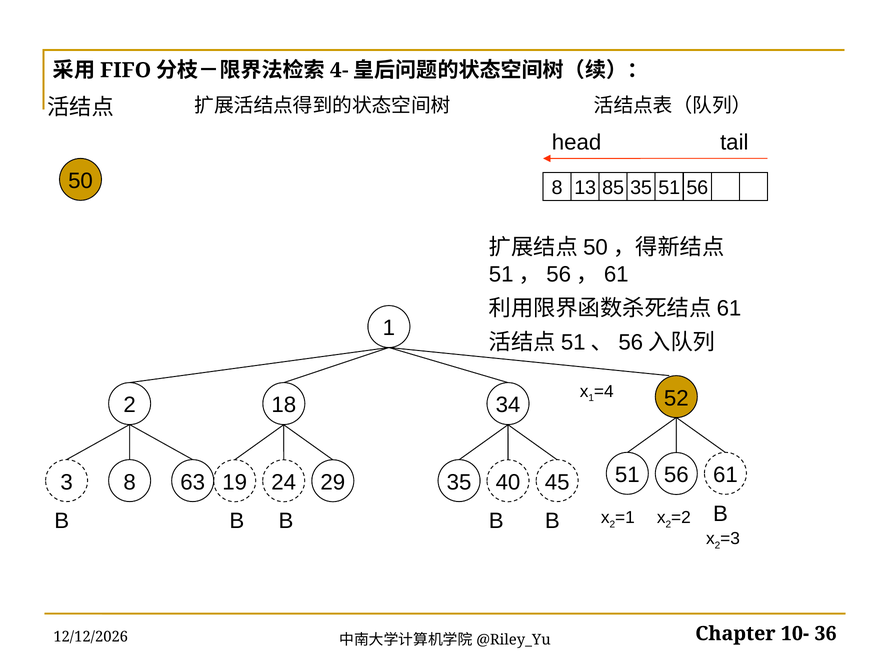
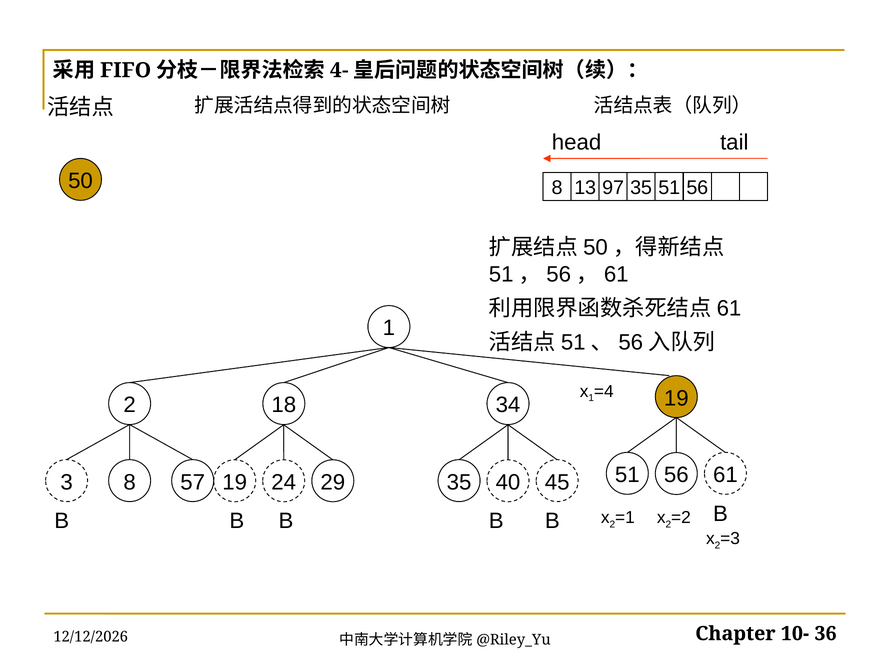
85: 85 -> 97 (613, 188)
34 52: 52 -> 19 (676, 398)
63: 63 -> 57 (193, 483)
